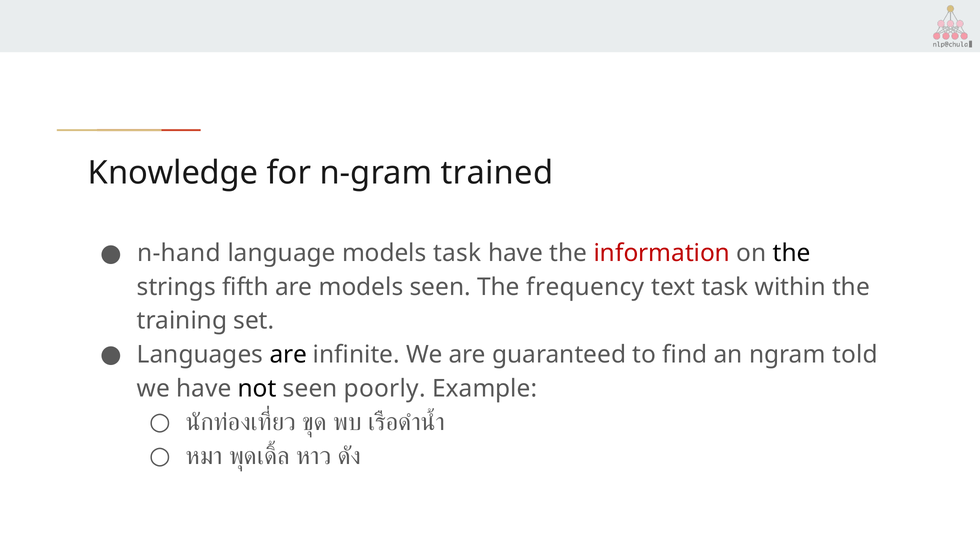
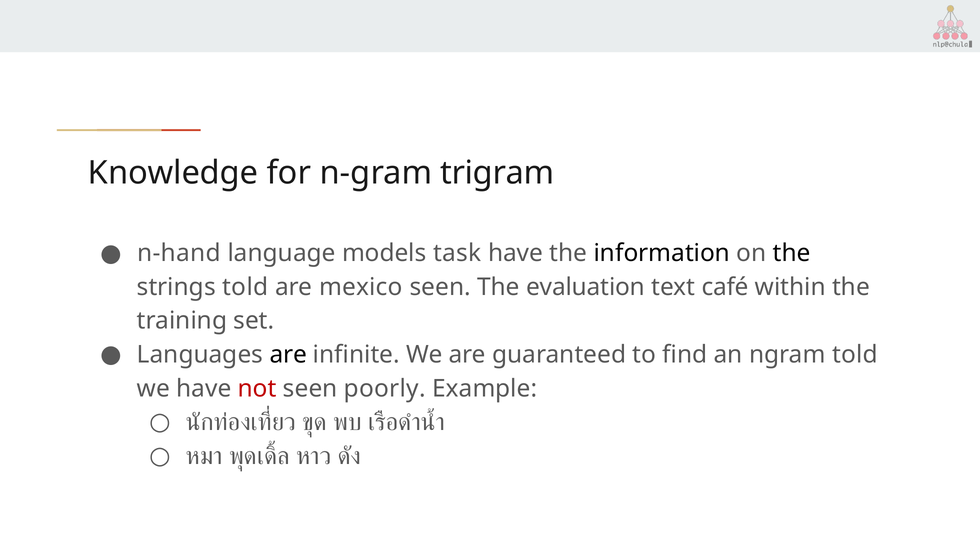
trained: trained -> trigram (497, 173)
information colour: red -> black (662, 253)
strings fifth: fifth -> told (245, 287)
are models: models -> mexico (361, 287)
frequency: frequency -> evaluation (586, 287)
text task: task -> café (725, 287)
not colour: black -> red (257, 389)
